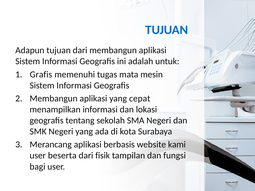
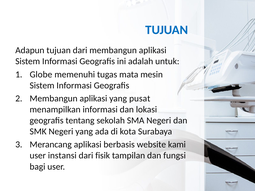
Grafis: Grafis -> Globe (41, 74)
cepat: cepat -> pusat (140, 99)
beserta: beserta -> instansi (62, 156)
